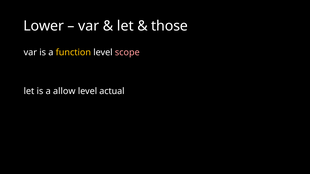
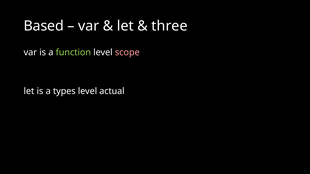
Lower: Lower -> Based (44, 26)
those: those -> three (170, 26)
function colour: yellow -> light green (73, 52)
allow: allow -> types (64, 91)
